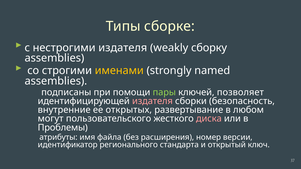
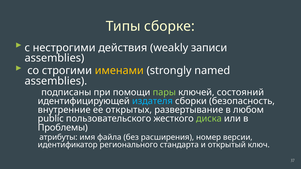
нестрогими издателя: издателя -> действия (123, 48)
сборку: сборку -> записи (209, 48)
позволяет: позволяет -> состояний (240, 92)
издателя colour: pink -> light blue (152, 101)
могут: могут -> public (51, 119)
диска colour: pink -> light green (209, 119)
